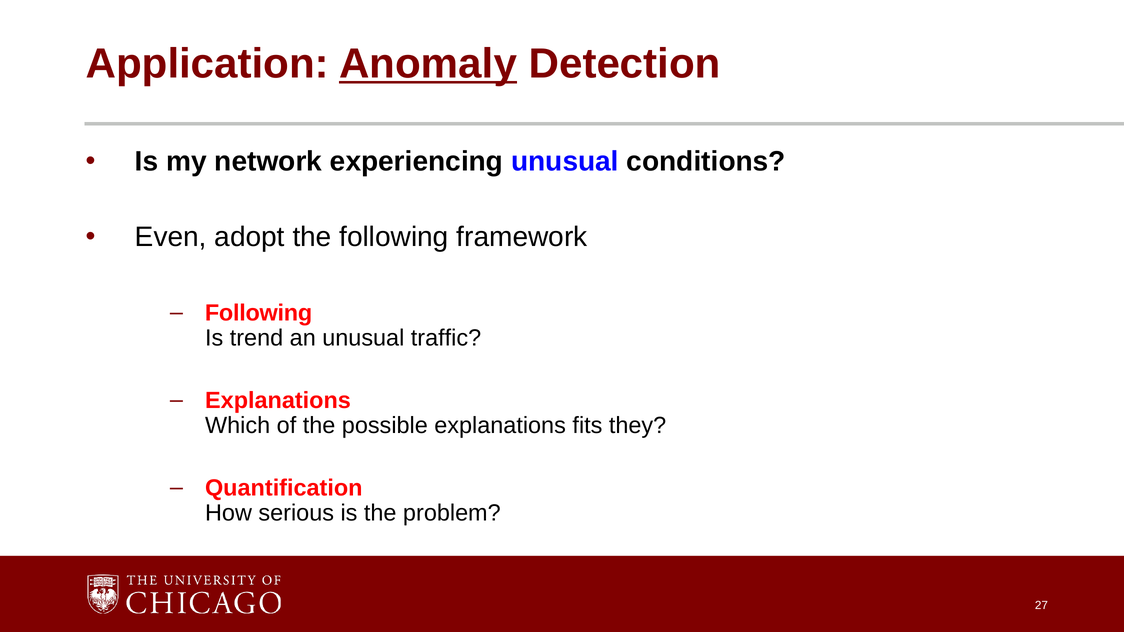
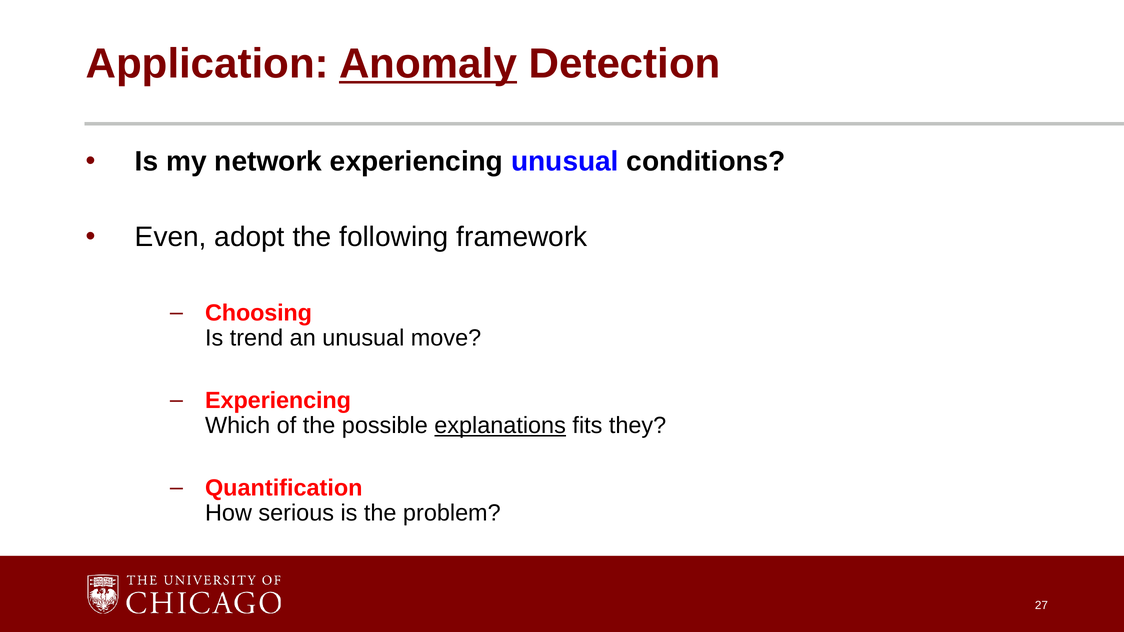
Following: Following -> Choosing (259, 313)
traffic: traffic -> move (446, 338)
Explanations: Explanations -> Experiencing (278, 401)
explanations underline: none -> present (500, 426)
